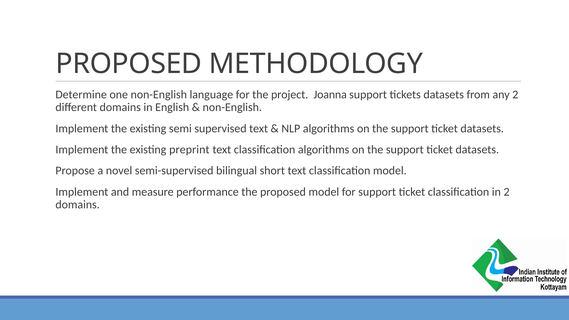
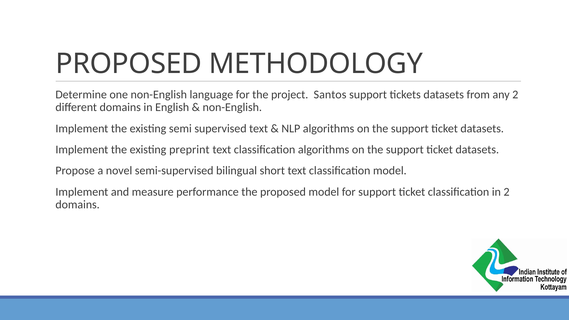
Joanna: Joanna -> Santos (330, 95)
